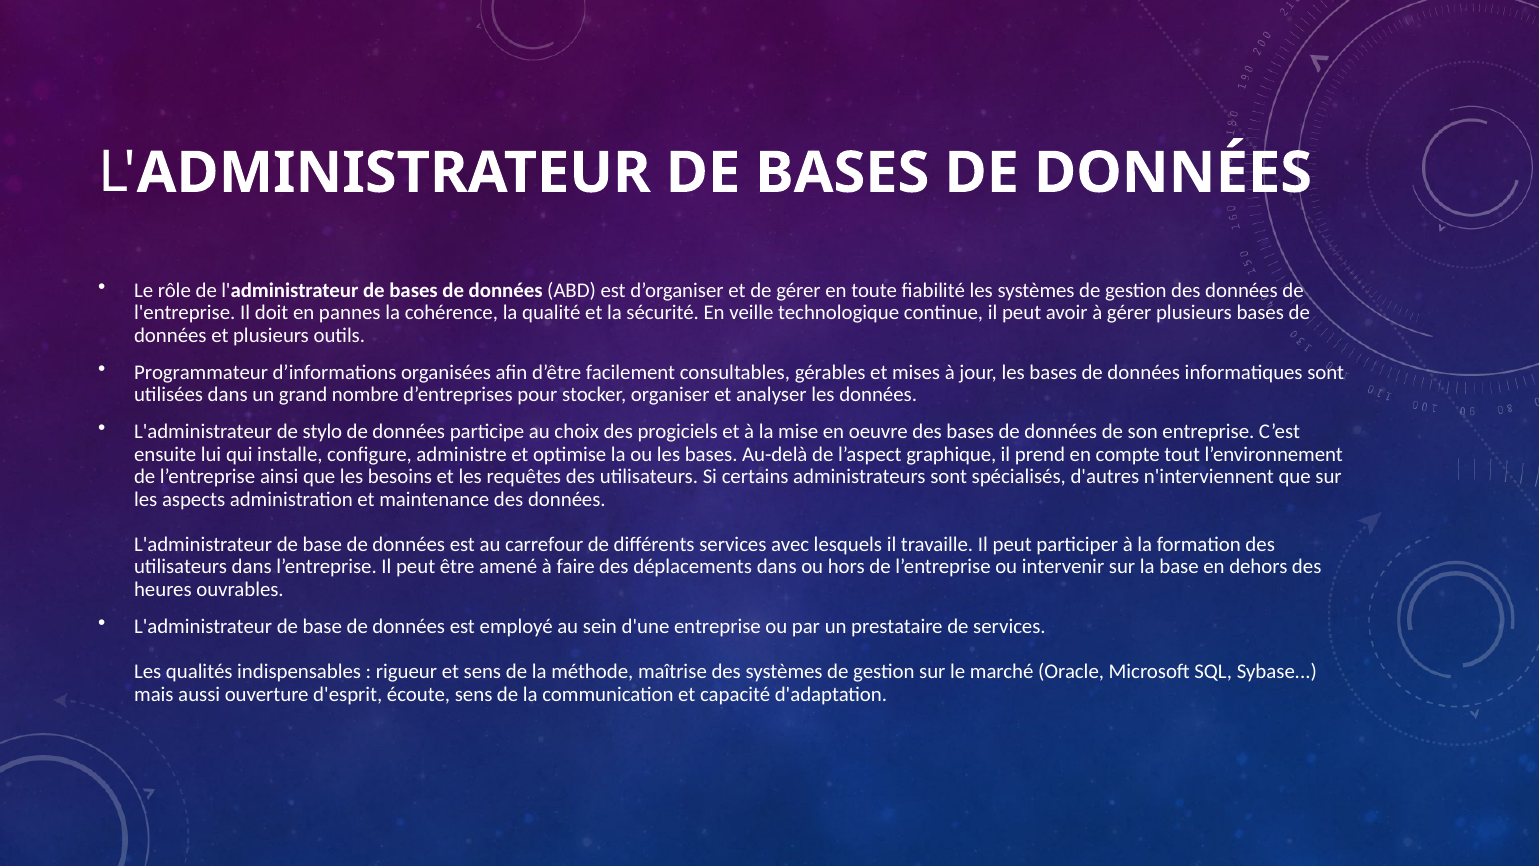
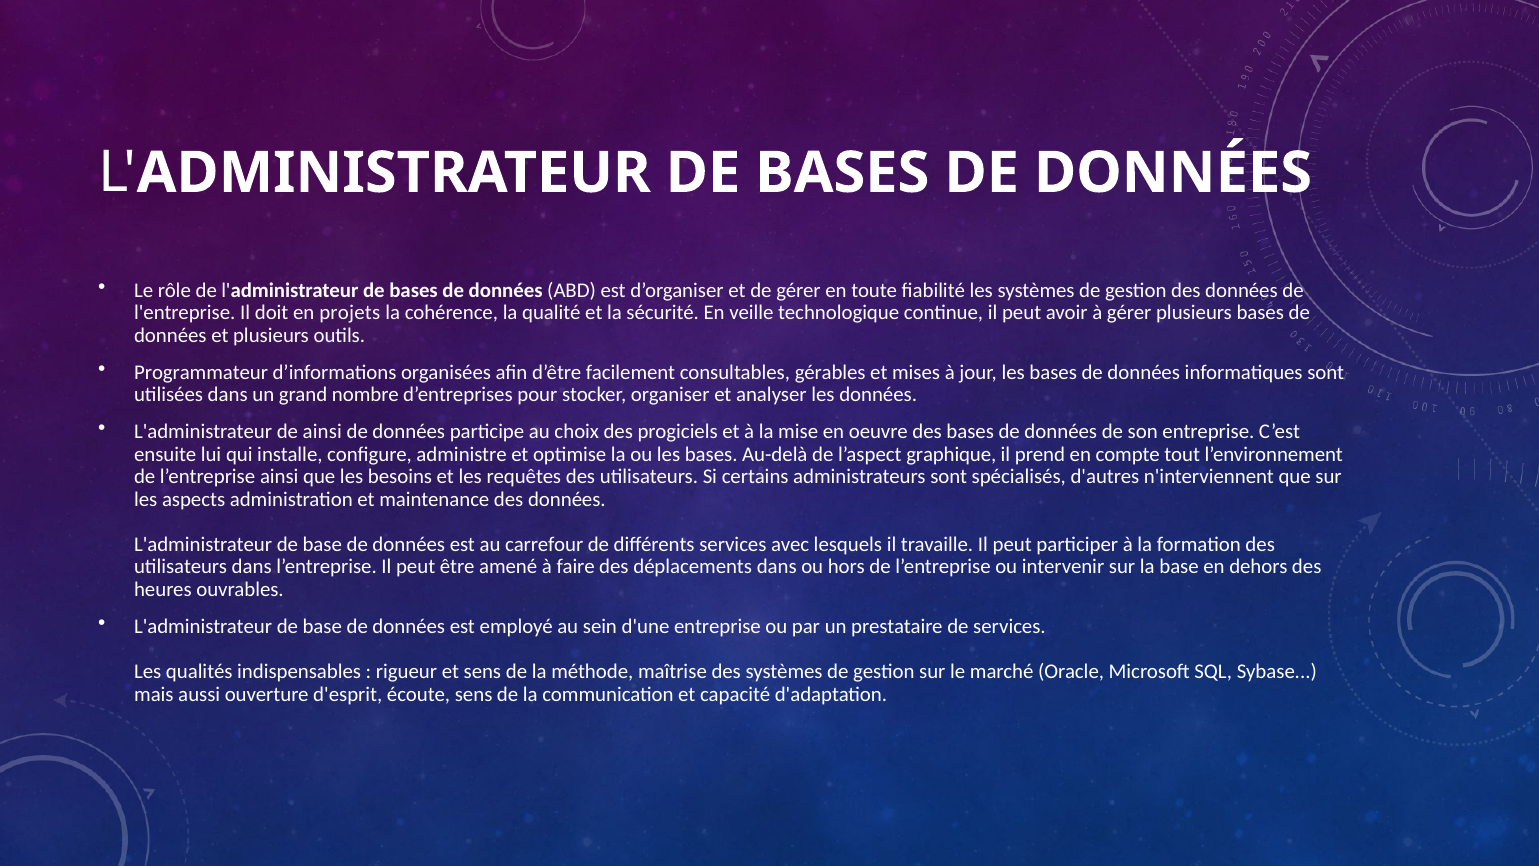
pannes: pannes -> projets (350, 313)
de stylo: stylo -> ainsi (322, 432)
